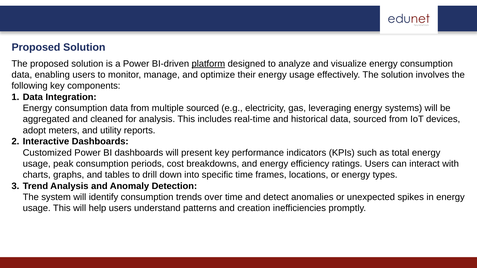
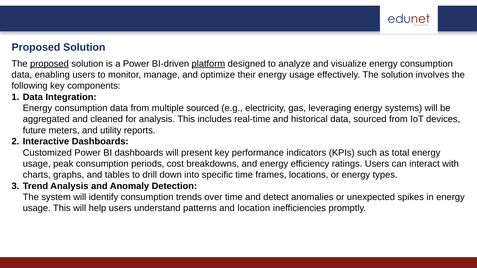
proposed underline: none -> present (49, 64)
adopt: adopt -> future (34, 131)
creation: creation -> location (254, 208)
